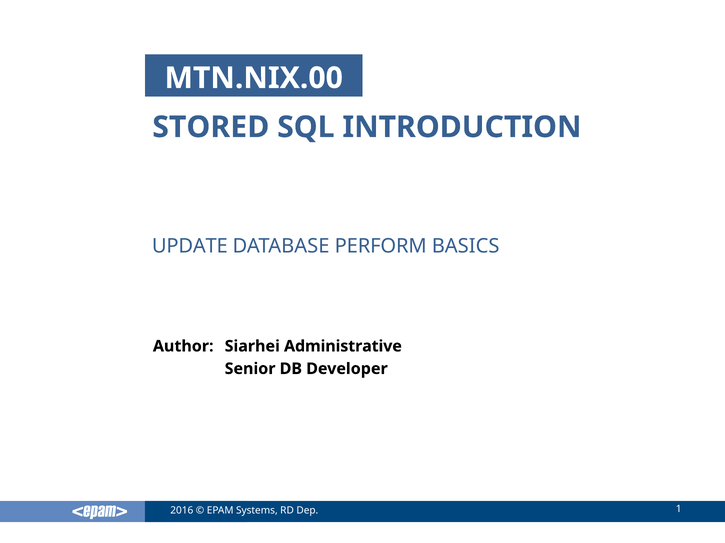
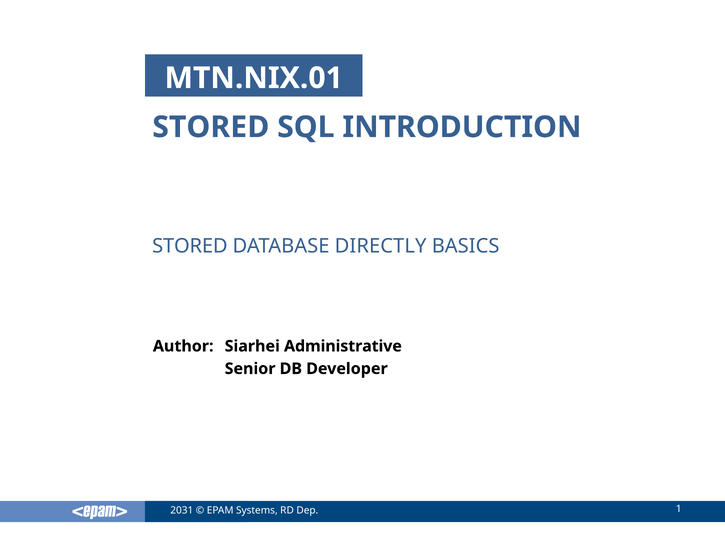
MTN.NIX.00: MTN.NIX.00 -> MTN.NIX.01 (254, 78)
UPDATE: UPDATE -> STORED (190, 247)
PERFORM: PERFORM -> DIRECTLY (381, 247)
2016: 2016 -> 2031 (182, 511)
